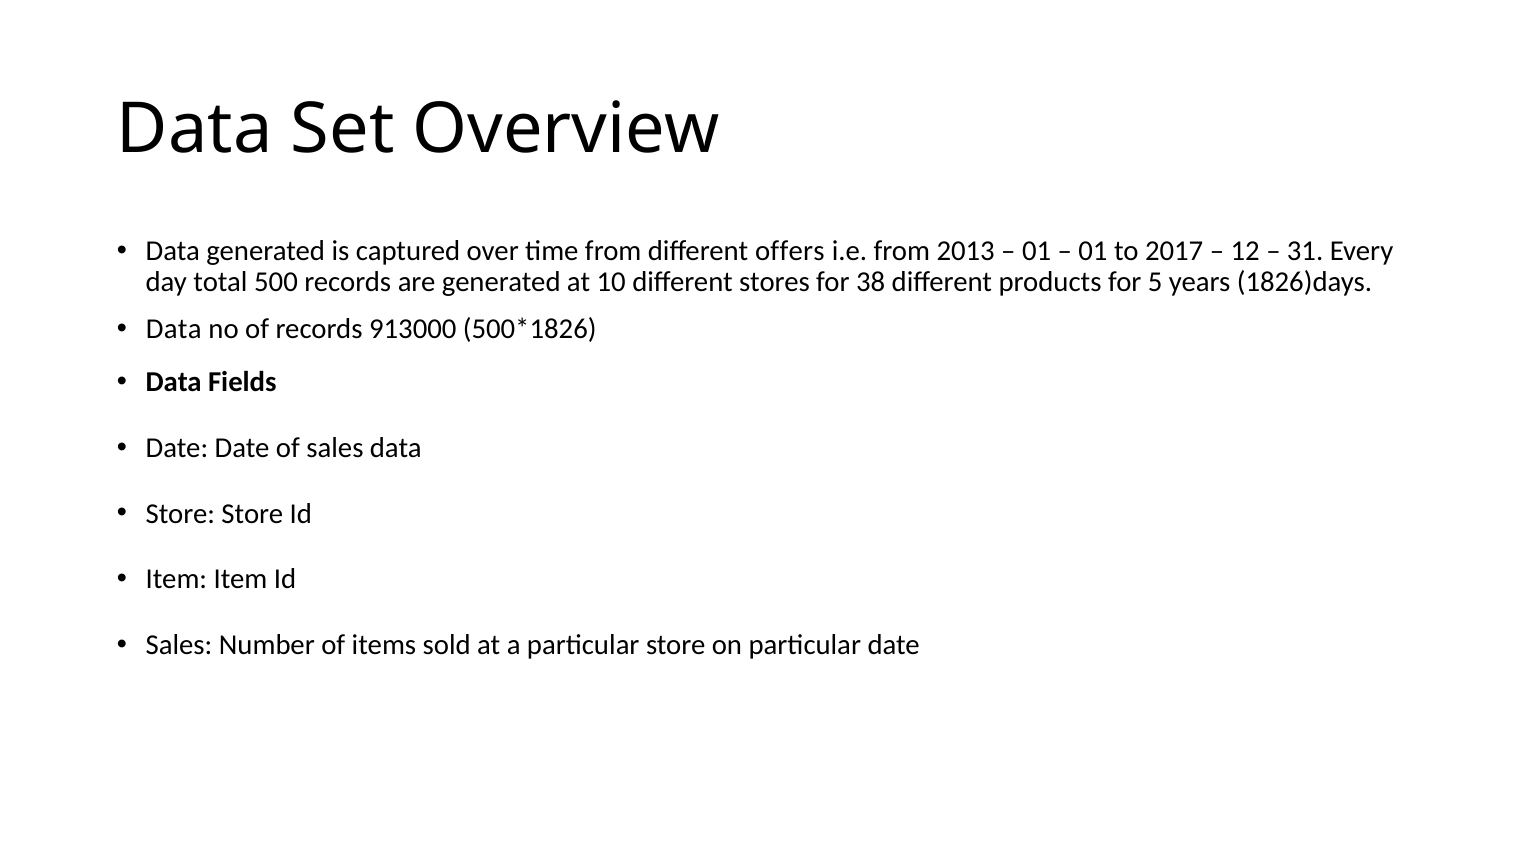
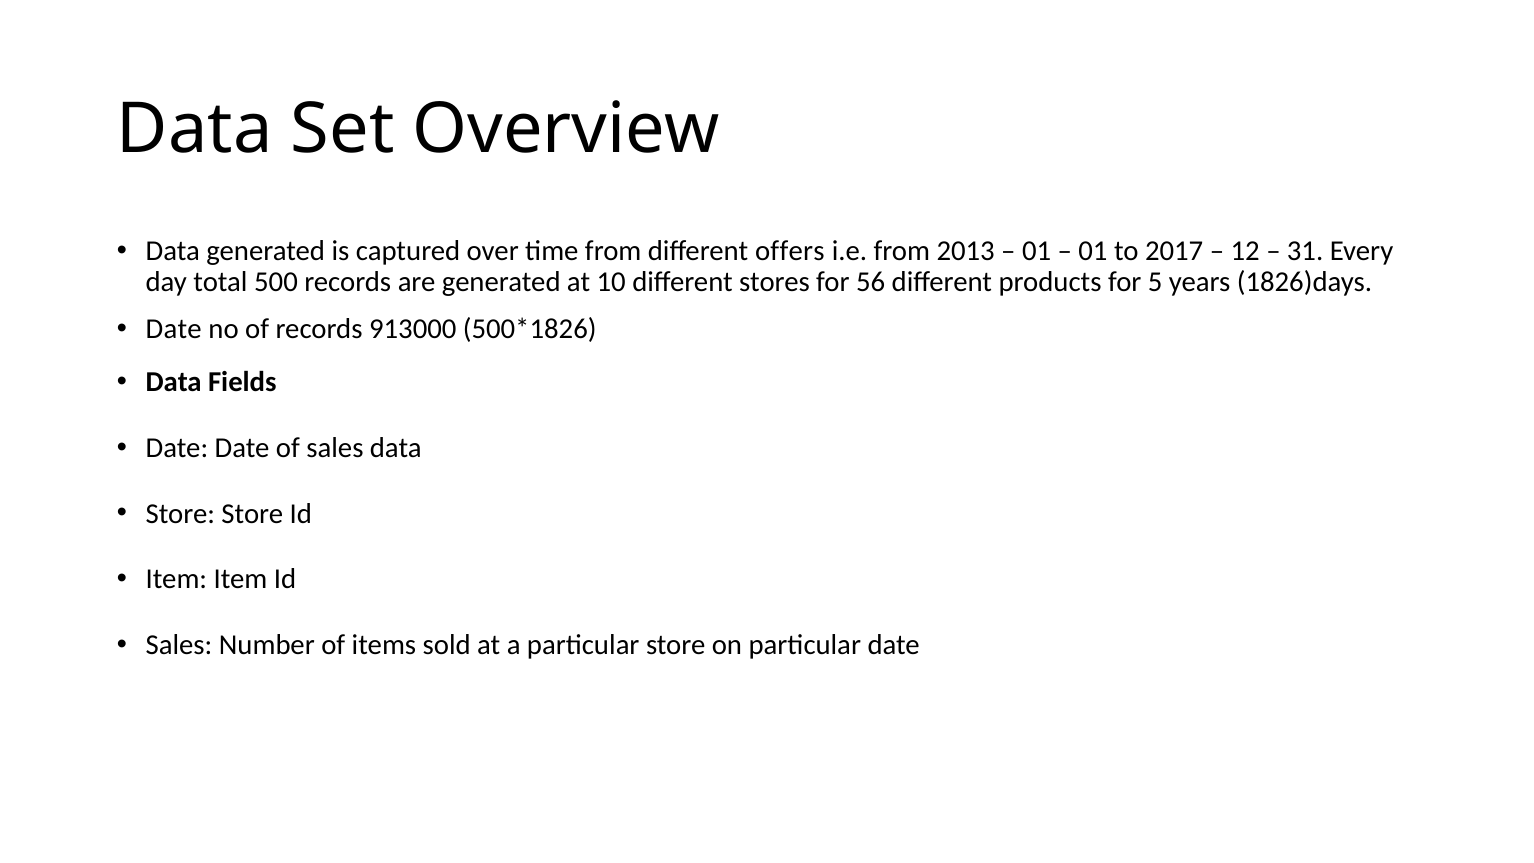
38: 38 -> 56 (871, 282)
Data: Data -> Date (174, 329)
